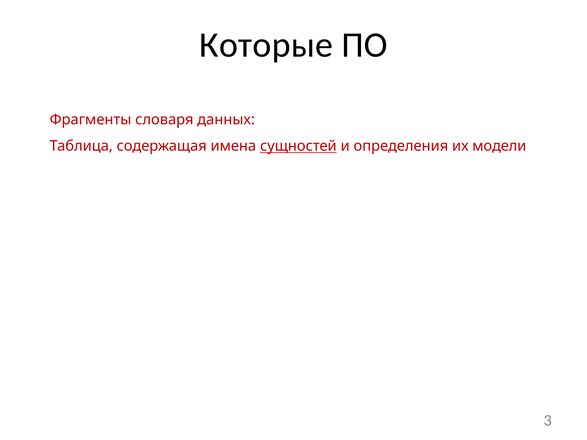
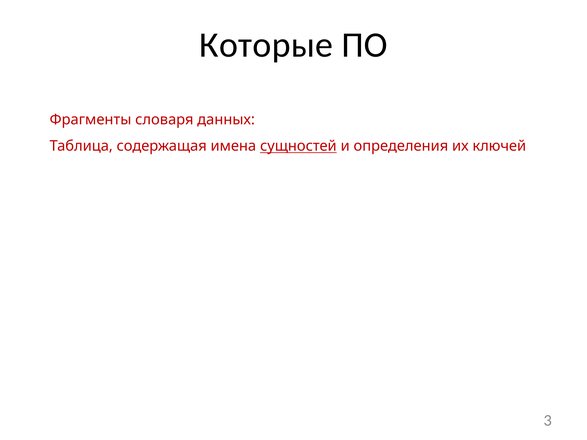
модели: модели -> ключей (499, 146)
